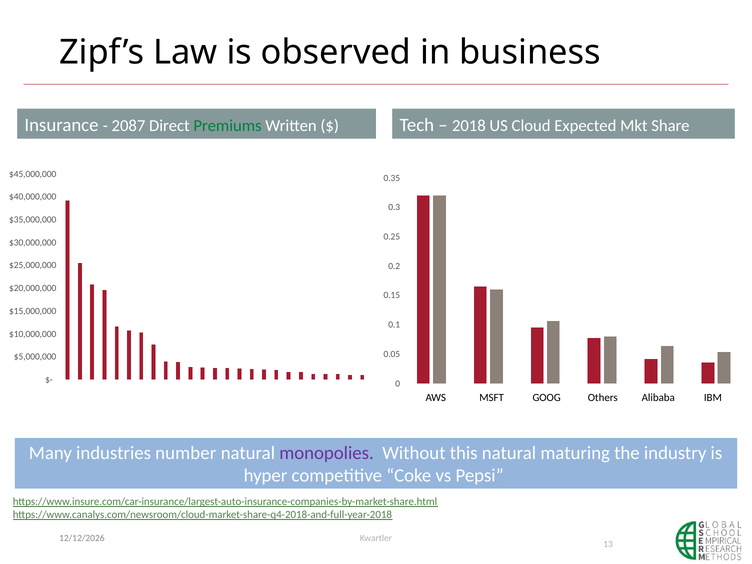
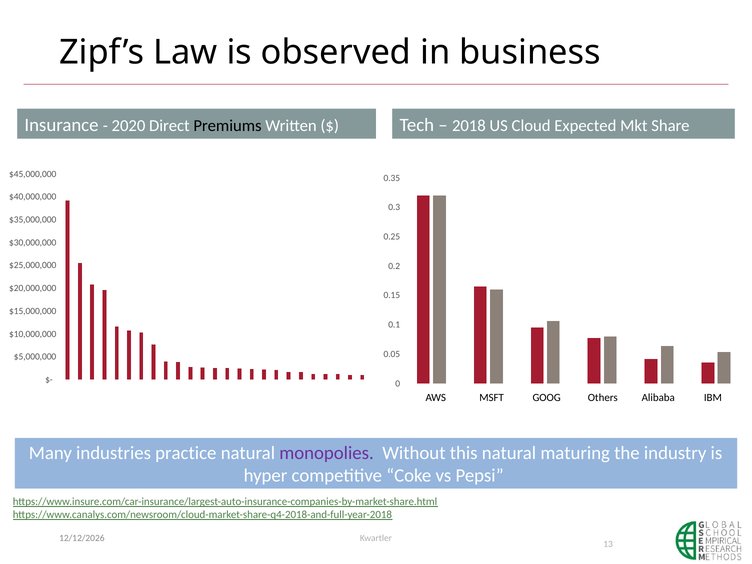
2087: 2087 -> 2020 (128, 126)
Premiums colour: green -> black (227, 126)
number: number -> practice (186, 453)
